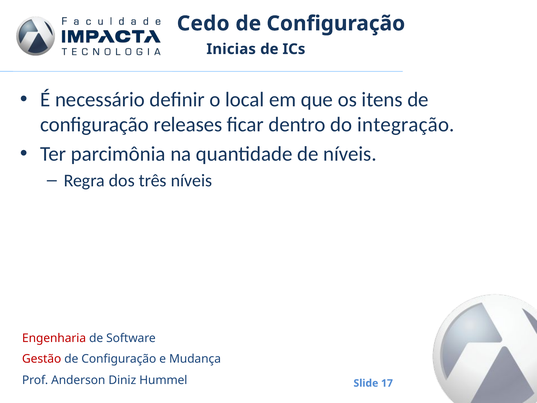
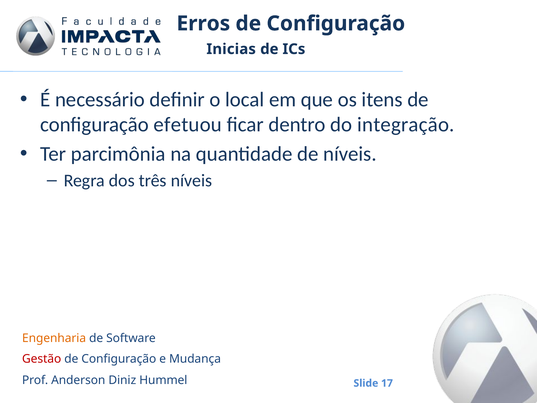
Cedo: Cedo -> Erros (203, 23)
releases: releases -> efetuou (188, 125)
Engenharia colour: red -> orange (54, 338)
